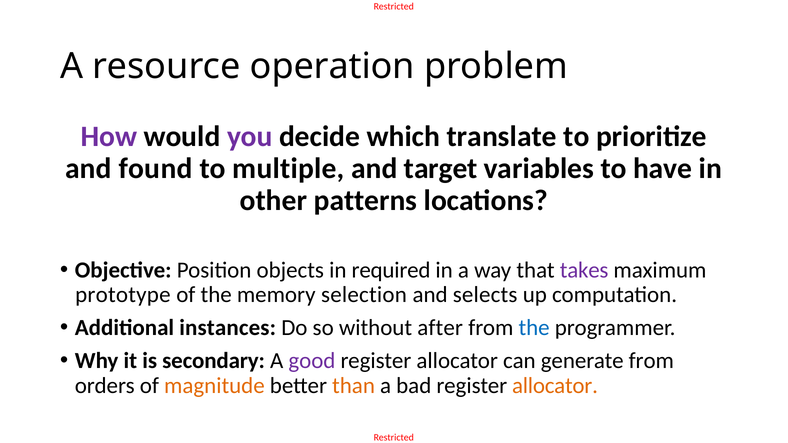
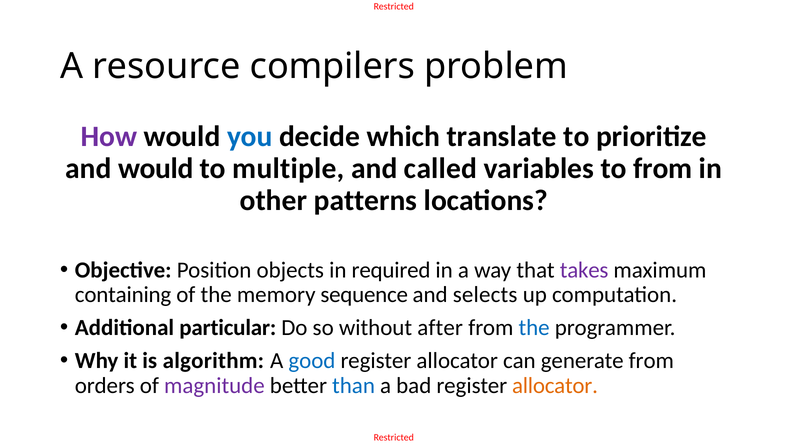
operation: operation -> compilers (332, 66)
you colour: purple -> blue (250, 137)
and found: found -> would (156, 169)
target: target -> called (441, 169)
to have: have -> from (663, 169)
prototype: prototype -> containing (123, 295)
selection: selection -> sequence (364, 295)
instances: instances -> particular (228, 328)
secondary: secondary -> algorithm (213, 361)
good colour: purple -> blue (312, 361)
magnitude colour: orange -> purple (214, 386)
than colour: orange -> blue (354, 386)
